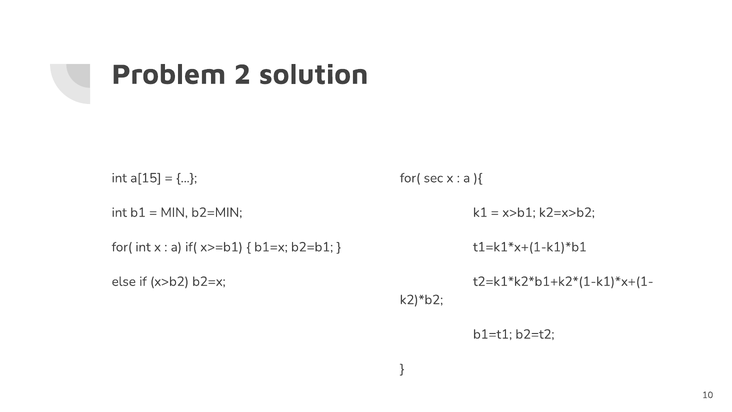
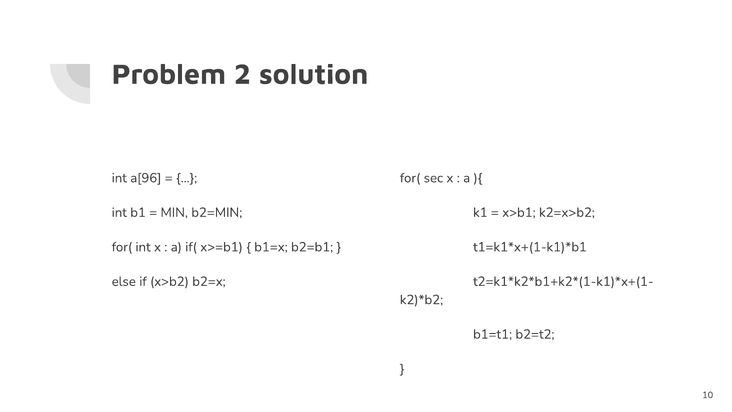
a[15: a[15 -> a[96 (146, 178)
